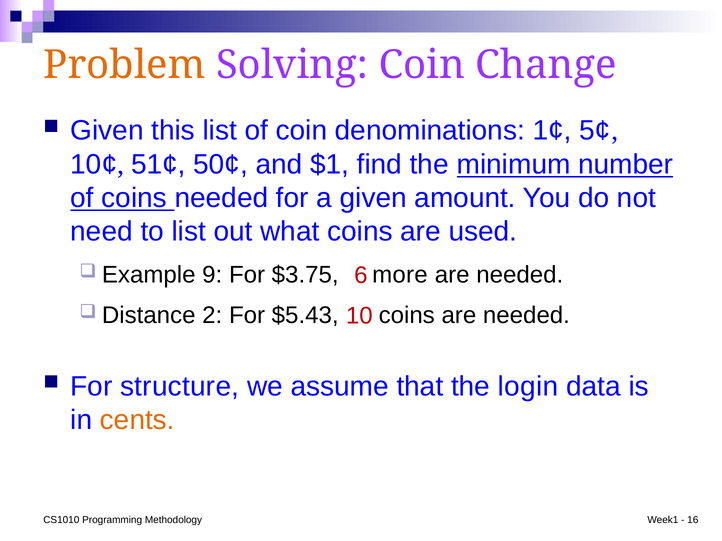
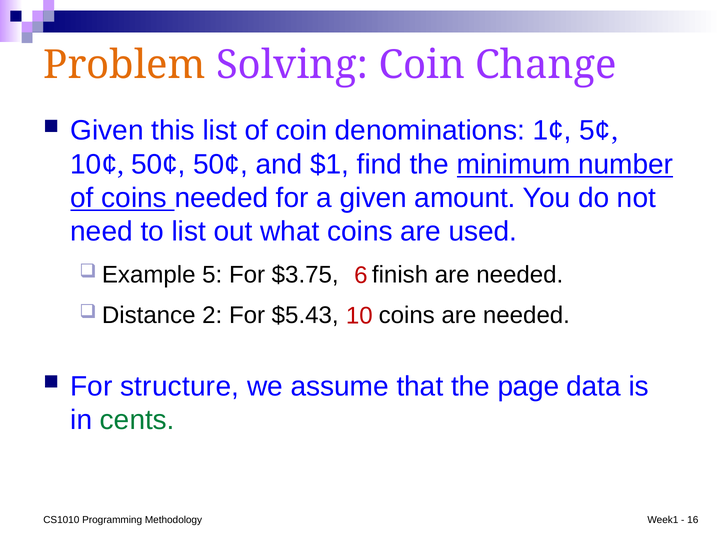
10¢ 51¢: 51¢ -> 50¢ (158, 164)
9: 9 -> 5 (212, 275)
more: more -> finish (400, 275)
login: login -> page (528, 387)
cents colour: orange -> green (137, 420)
